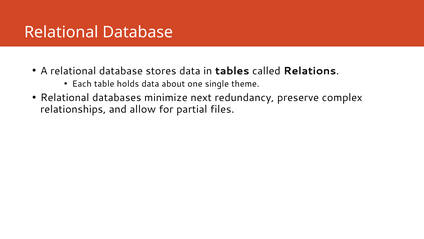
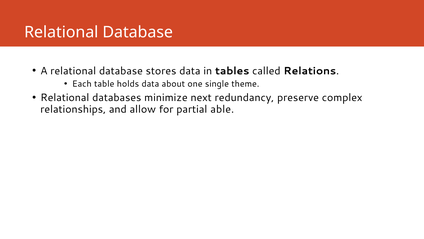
files: files -> able (222, 109)
